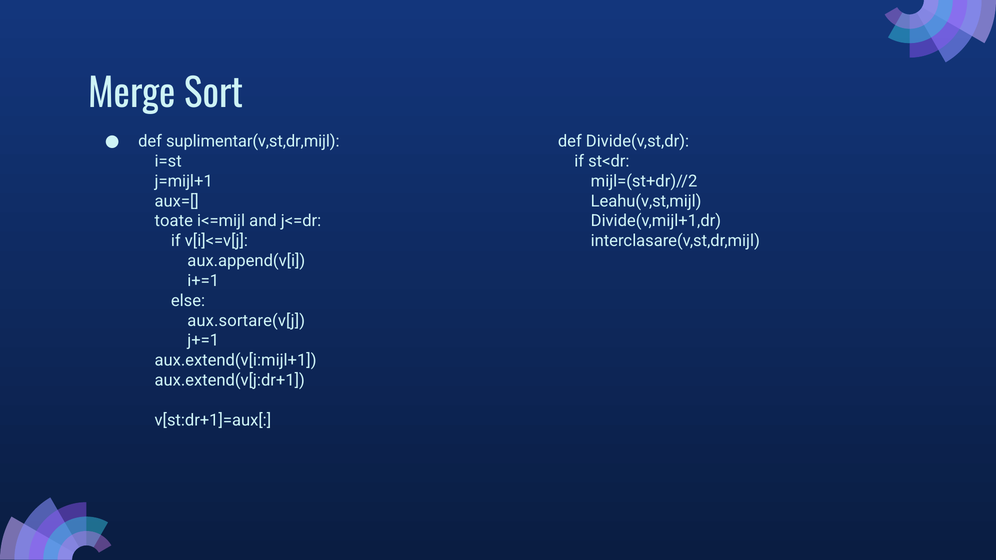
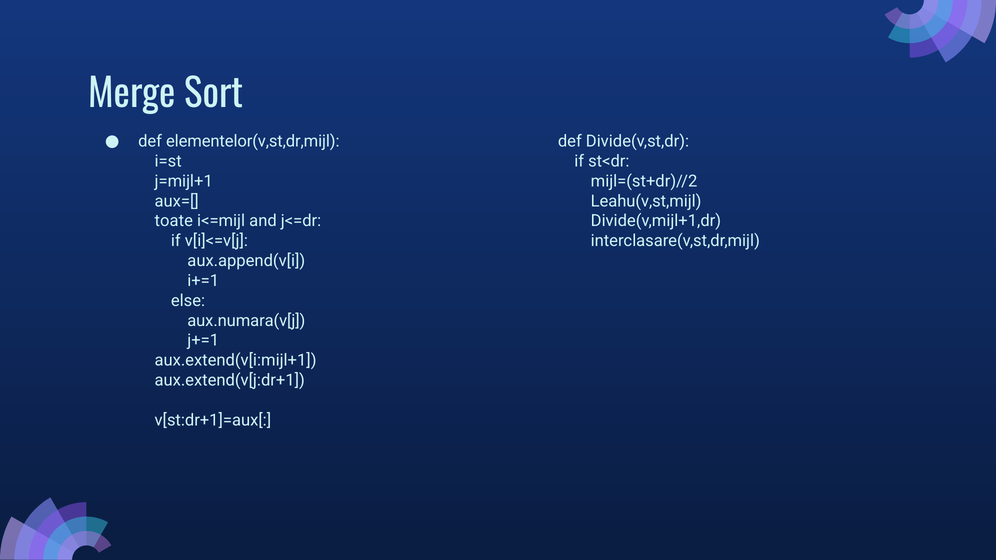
suplimentar(v,st,dr,mijl: suplimentar(v,st,dr,mijl -> elementelor(v,st,dr,mijl (253, 141)
aux.sortare(v[j: aux.sortare(v[j -> aux.numara(v[j (246, 321)
